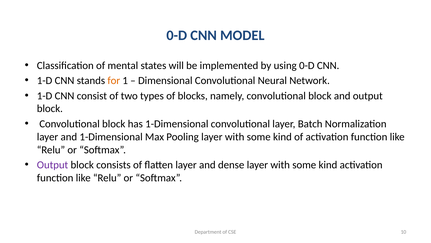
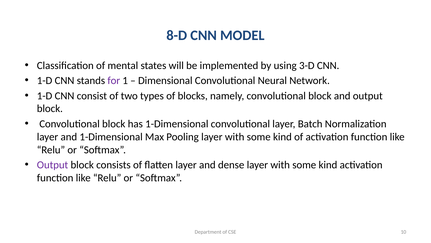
0-D: 0-D -> 8-D (177, 35)
using 0-D: 0-D -> 3-D (307, 65)
for colour: orange -> purple (114, 80)
